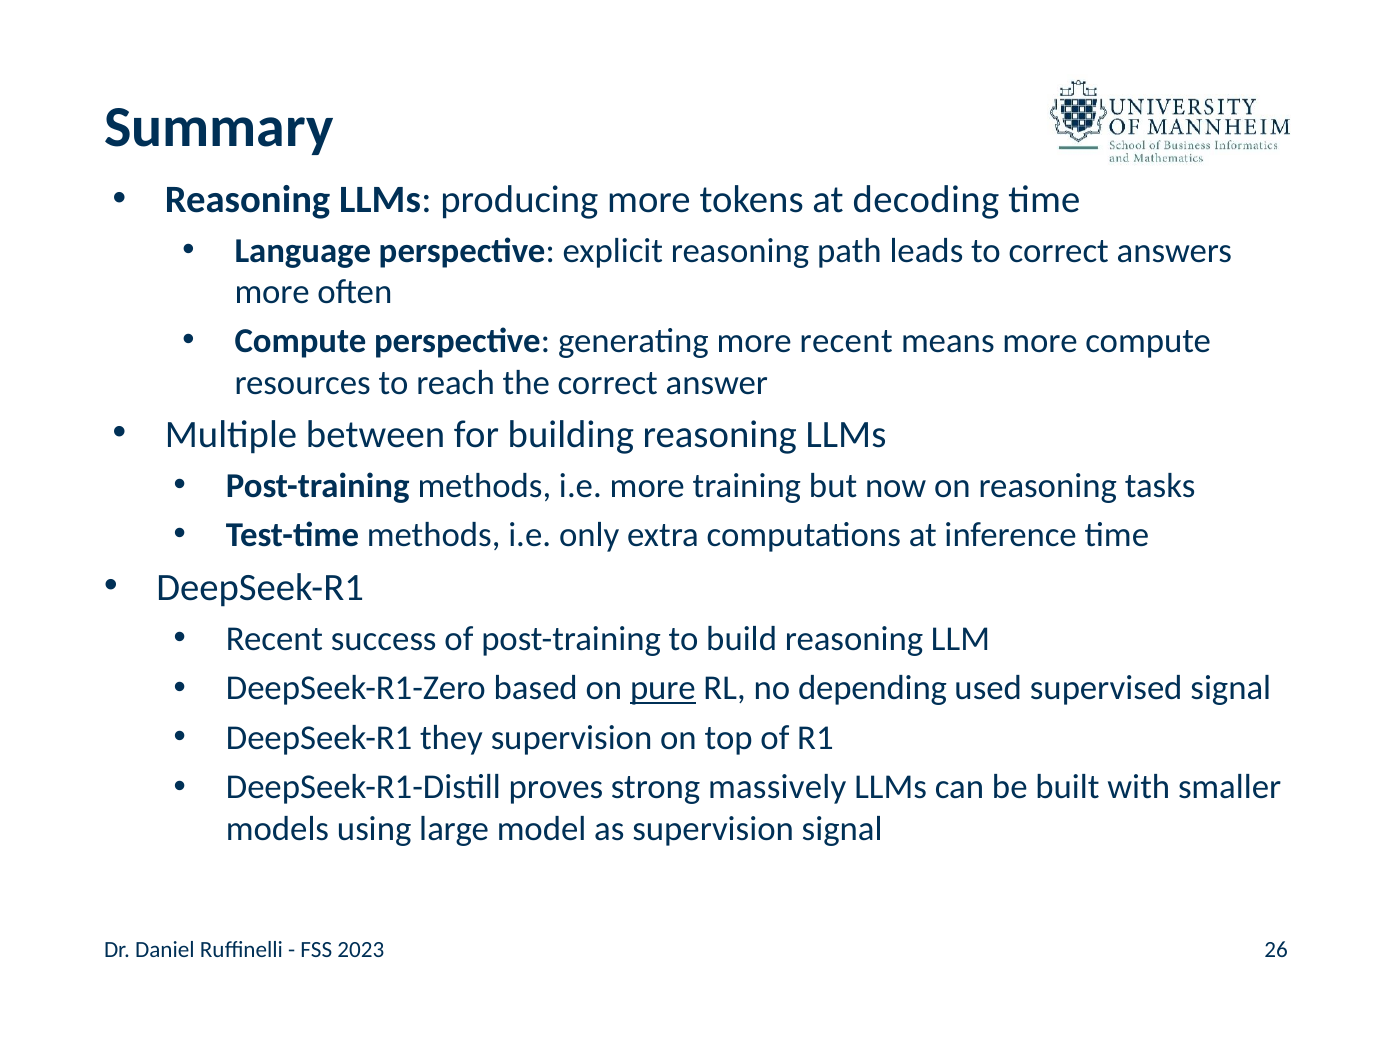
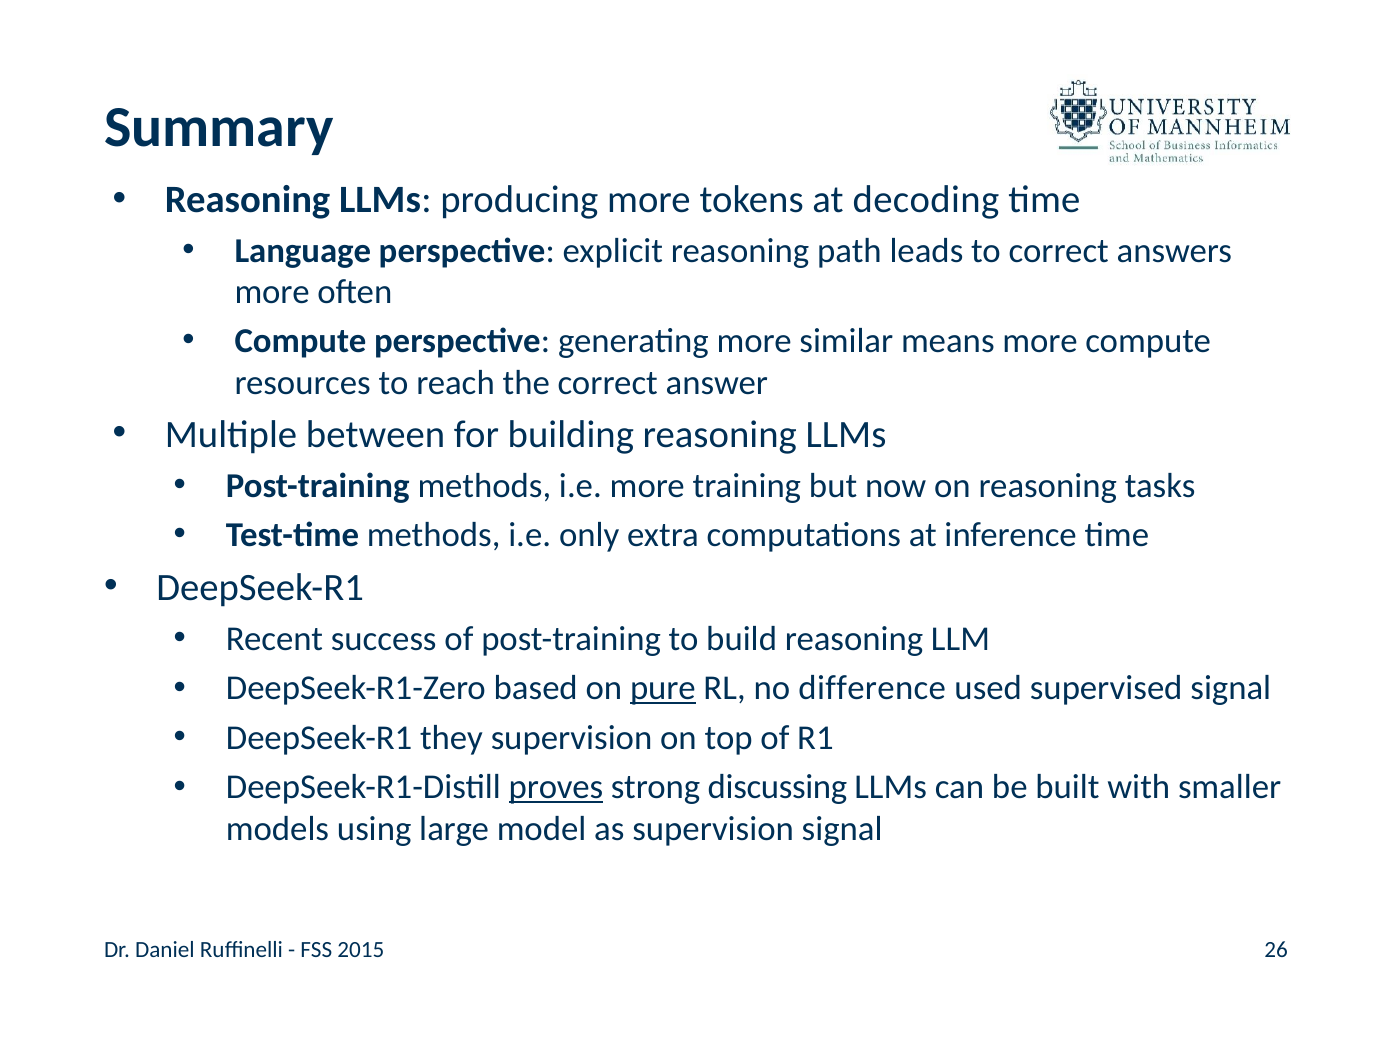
more recent: recent -> similar (846, 341)
depending: depending -> difference (872, 688)
proves underline: none -> present (556, 787)
massively: massively -> discussing (777, 787)
2023: 2023 -> 2015 (361, 949)
